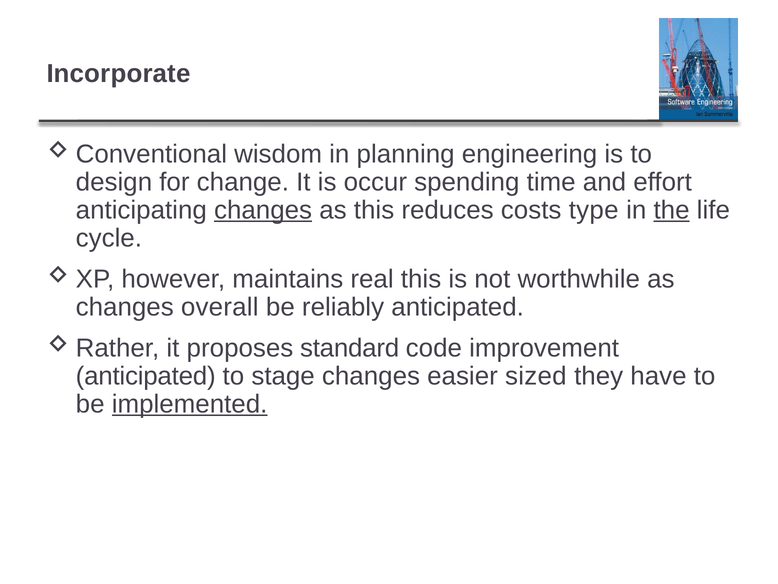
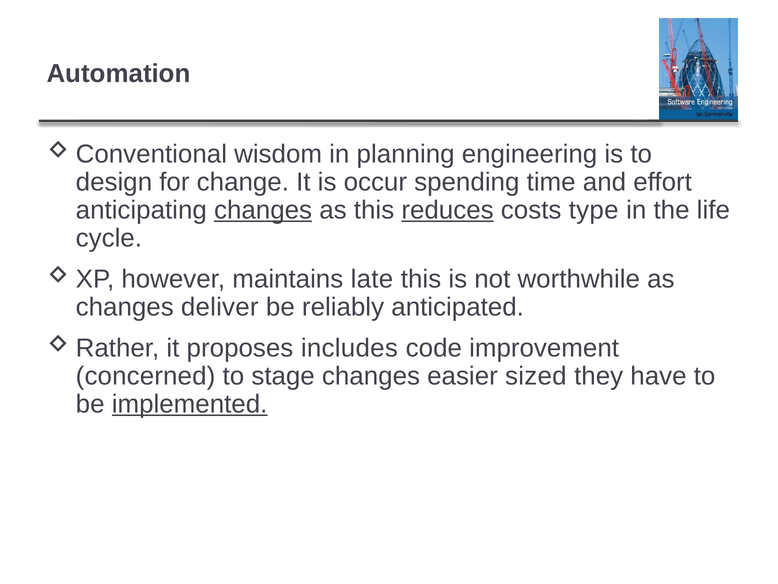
Incorporate: Incorporate -> Automation (119, 74)
reduces underline: none -> present (448, 210)
the underline: present -> none (672, 210)
real: real -> late (372, 279)
overall: overall -> deliver (220, 307)
standard: standard -> includes (349, 348)
anticipated: anticipated -> concerned (146, 376)
